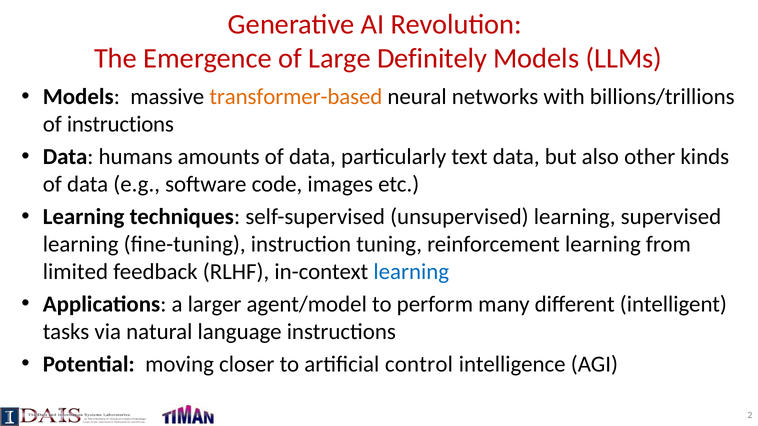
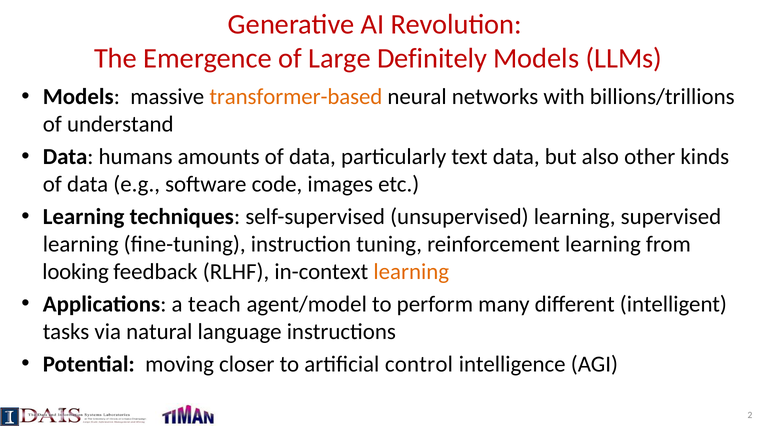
of instructions: instructions -> understand (120, 124)
limited: limited -> looking (76, 272)
learning colour: blue -> orange (411, 272)
larger: larger -> teach (214, 304)
